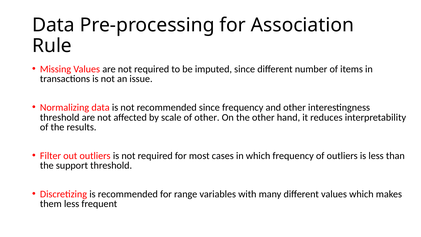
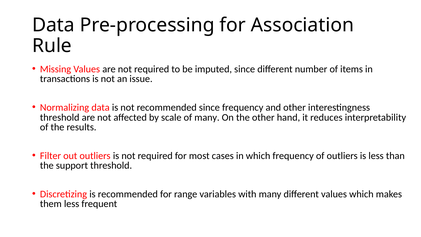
of other: other -> many (207, 117)
